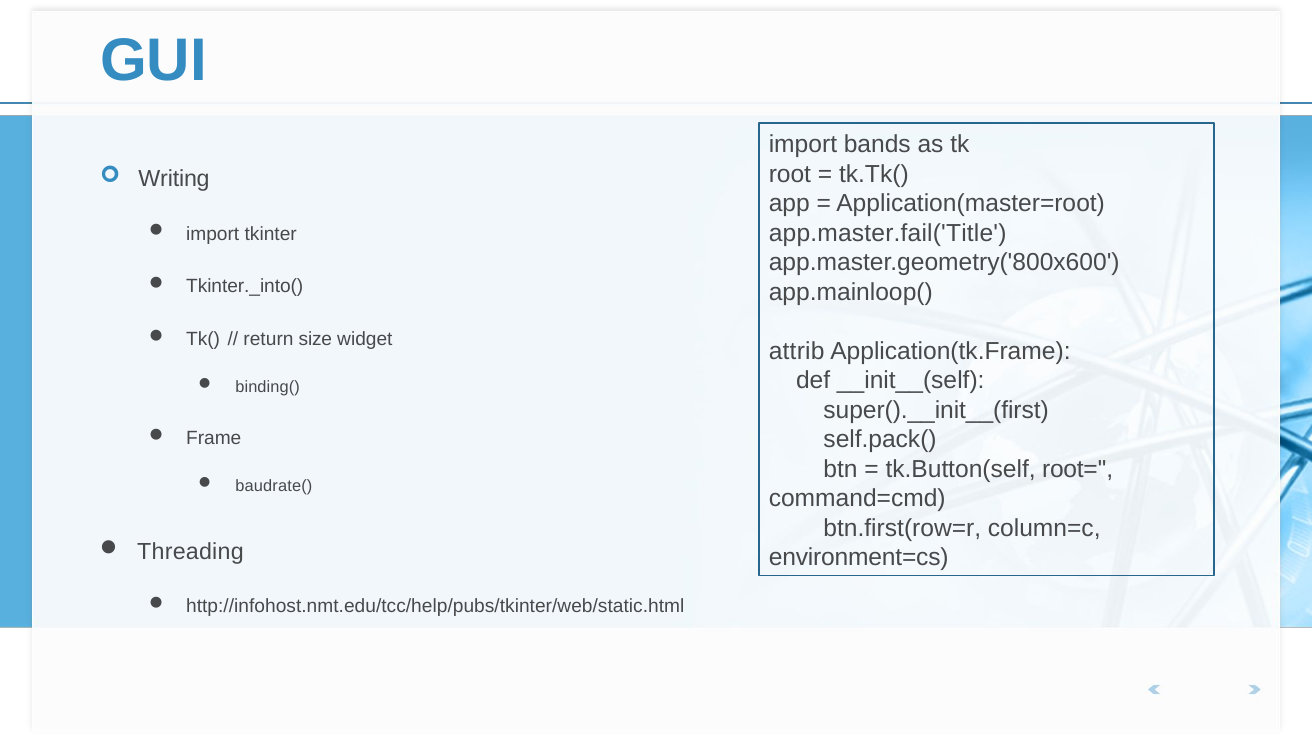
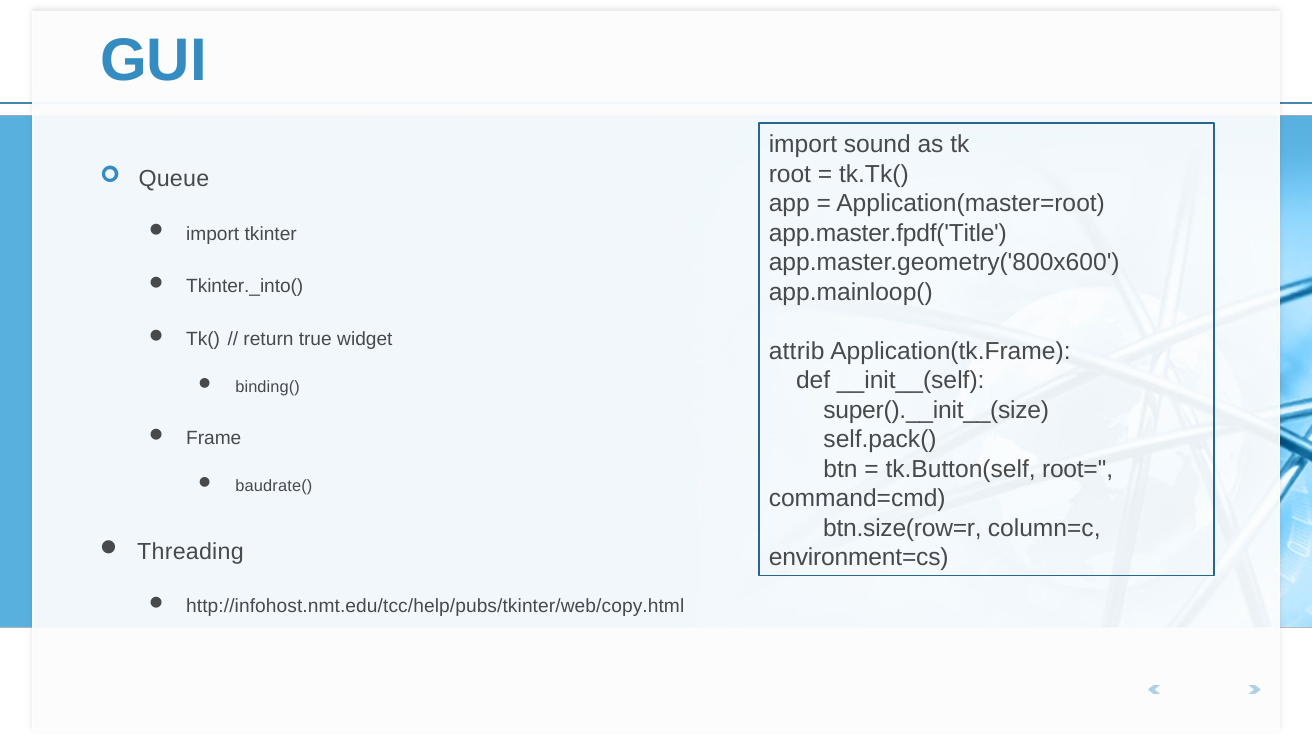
bands: bands -> sound (877, 144)
Writing: Writing -> Queue (174, 179)
app.master.fail('Title: app.master.fail('Title -> app.master.fpdf('Title (888, 233)
size: size -> true (315, 339)
super().__init__(first: super().__init__(first -> super().__init__(size (936, 410)
btn.first(row=r: btn.first(row=r -> btn.size(row=r (902, 528)
http://infohost.nmt.edu/tcc/help/pubs/tkinter/web/static.html: http://infohost.nmt.edu/tcc/help/pubs/tkinter/web/static.html -> http://infohost.nmt.edu/tcc/help/pubs/tkinter/web/copy.html (435, 607)
